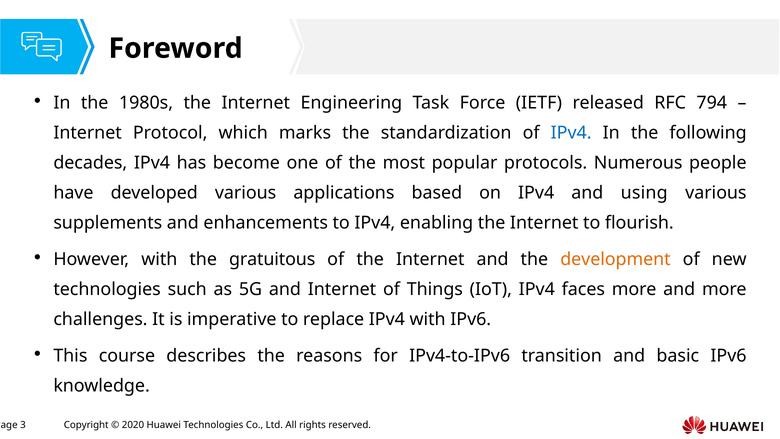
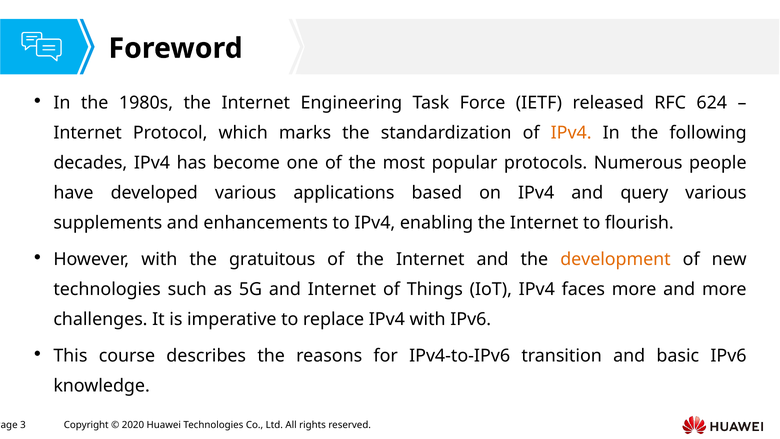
794: 794 -> 624 (712, 103)
IPv4 colour: blue -> orange (571, 133)
using: using -> query (644, 193)
